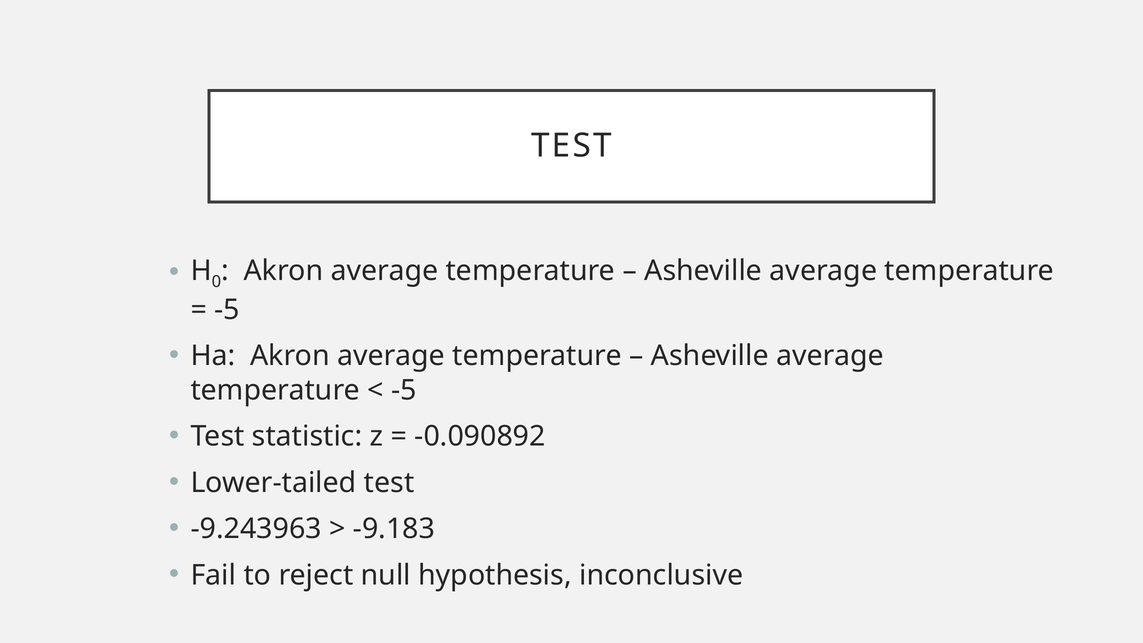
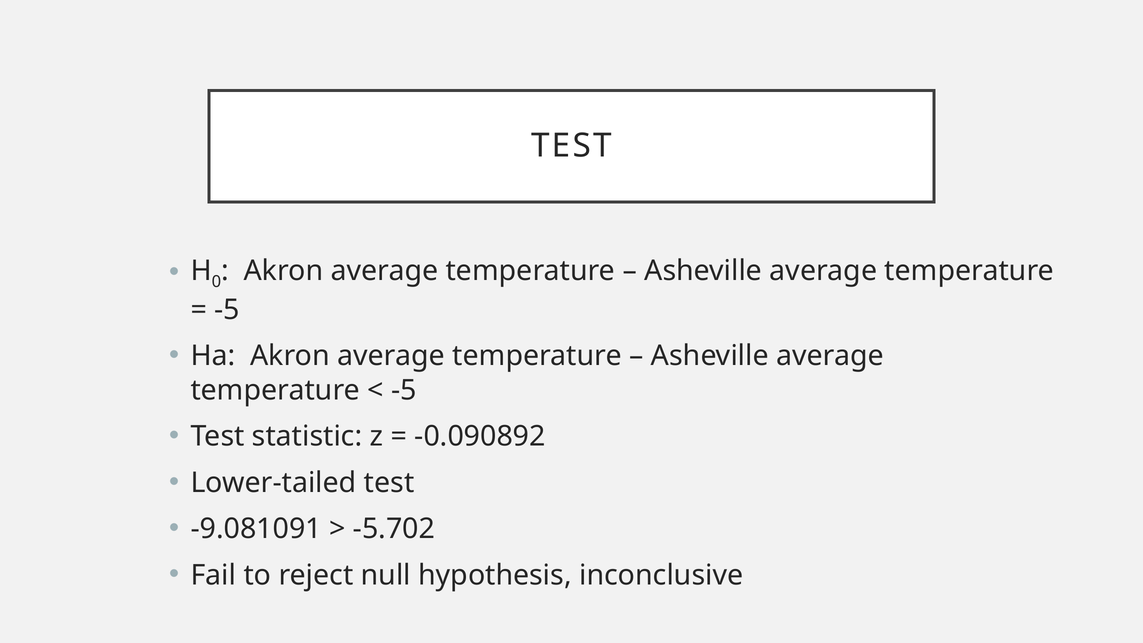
-9.243963: -9.243963 -> -9.081091 (256, 529)
-9.183: -9.183 -> -5.702 (394, 529)
